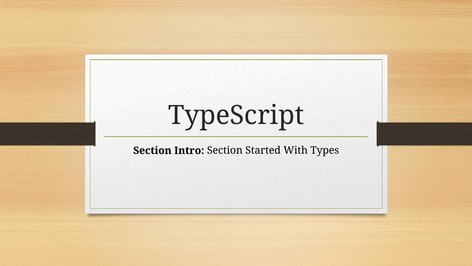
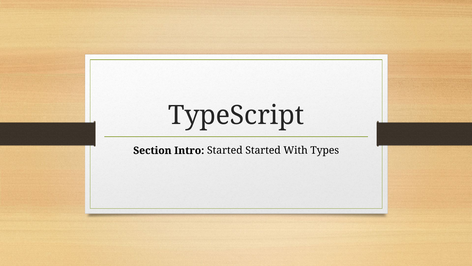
Intro Section: Section -> Started (225, 150)
